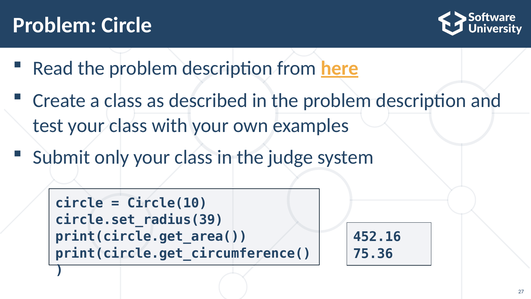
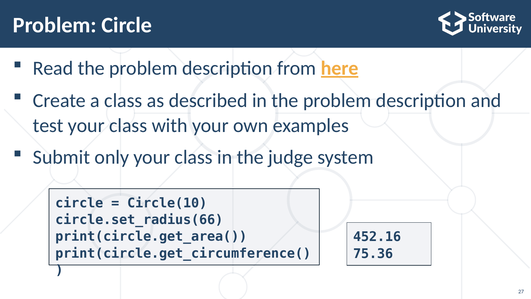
circle.set_radius(39: circle.set_radius(39 -> circle.set_radius(66 (139, 220)
